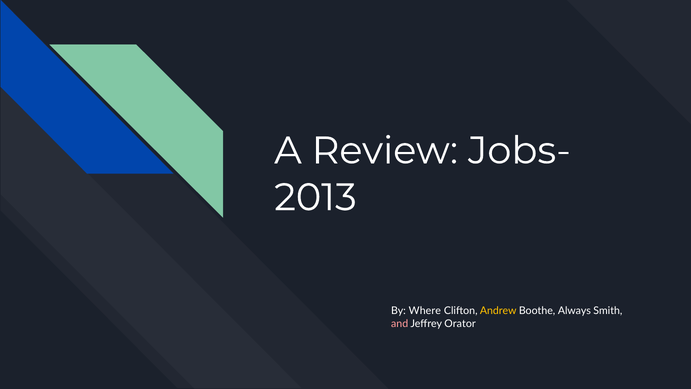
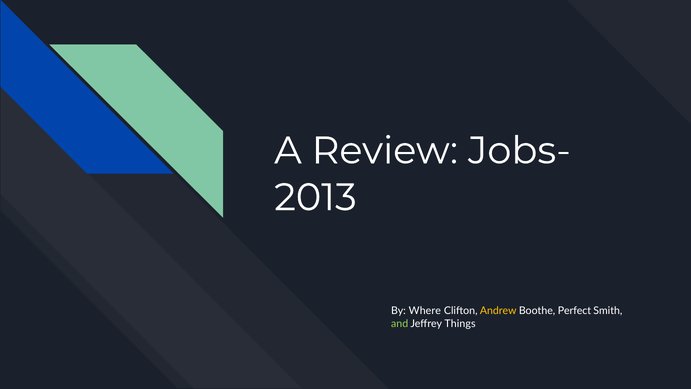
Always: Always -> Perfect (574, 311)
and colour: pink -> light green (400, 323)
Orator: Orator -> Things (460, 323)
